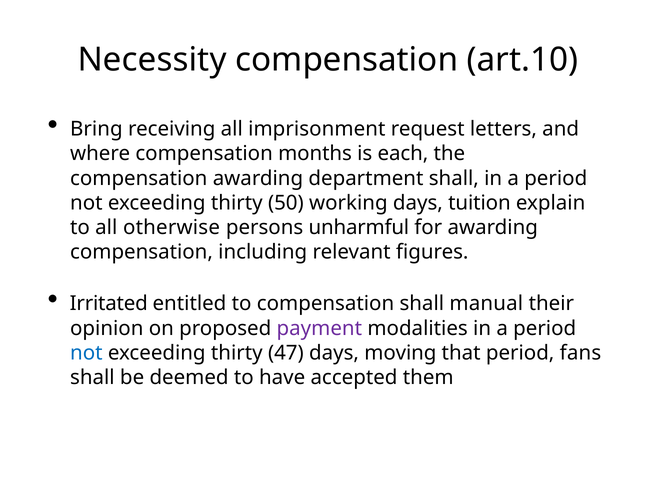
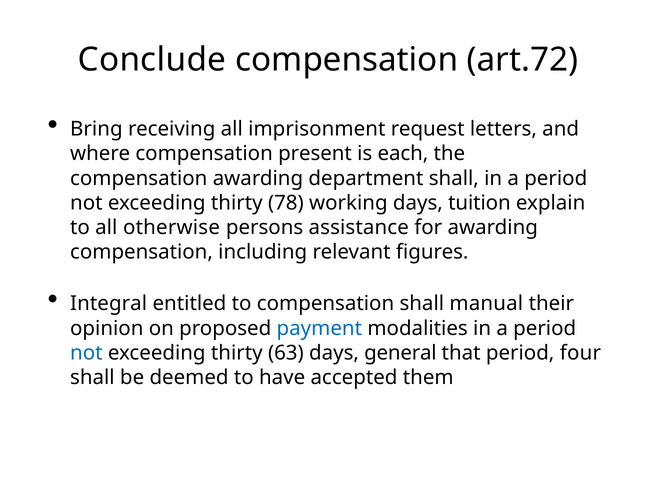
Necessity: Necessity -> Conclude (152, 60)
art.10: art.10 -> art.72 (523, 60)
months: months -> present (315, 154)
50: 50 -> 78 (286, 203)
unharmful: unharmful -> assistance (359, 227)
Irritated: Irritated -> Integral (109, 304)
payment colour: purple -> blue (319, 328)
47: 47 -> 63 (286, 353)
moving: moving -> general (400, 353)
fans: fans -> four (580, 353)
